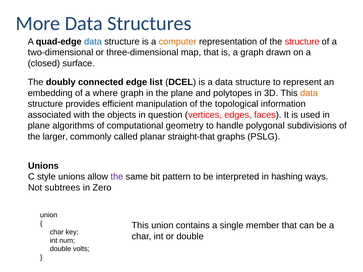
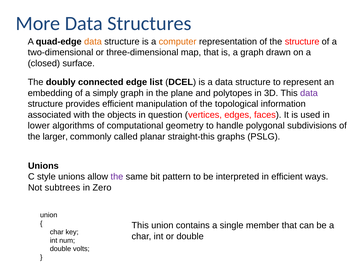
data colour: blue -> orange (93, 42)
where: where -> simply (105, 93)
data colour: orange -> purple (309, 93)
plane: plane -> lower (39, 126)
straight-that: straight-that -> straight-this (191, 137)
in hashing: hashing -> efficient (287, 177)
